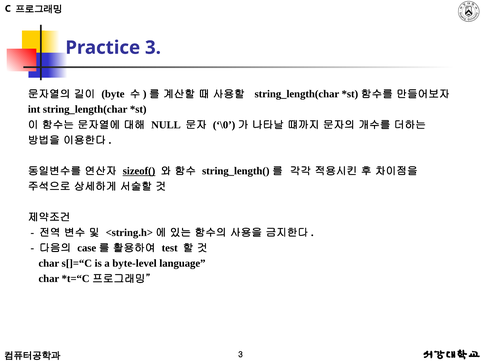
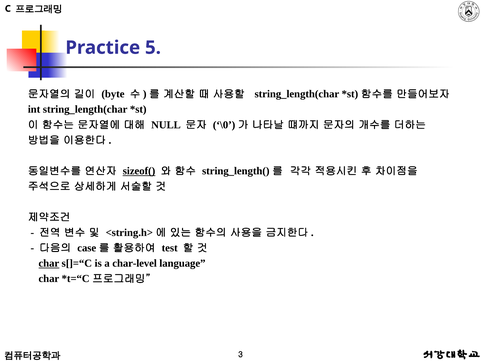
Practice 3: 3 -> 5 (153, 48)
char underline: none -> present (49, 263)
byte-level: byte-level -> char-level (135, 263)
